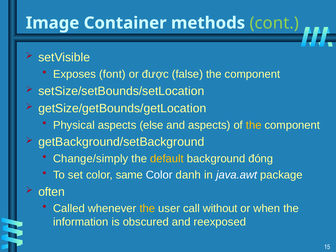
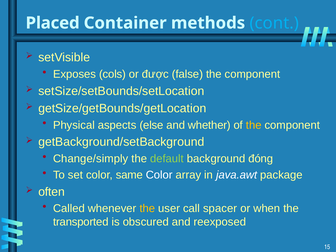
Image: Image -> Placed (53, 23)
cont colour: light green -> light blue (274, 23)
font: font -> cols (113, 74)
and aspects: aspects -> whether (209, 125)
default colour: yellow -> light green (167, 159)
danh: danh -> array (188, 175)
without: without -> spacer (220, 209)
information: information -> transported (81, 222)
